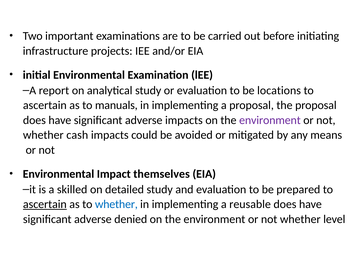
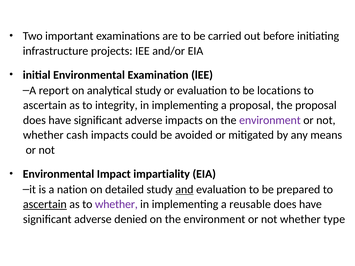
manuals: manuals -> integrity (116, 105)
themselves: themselves -> impartiality (162, 174)
skilled: skilled -> nation (72, 190)
and underline: none -> present (184, 190)
whether colour: blue -> purple (116, 204)
level: level -> type (334, 219)
